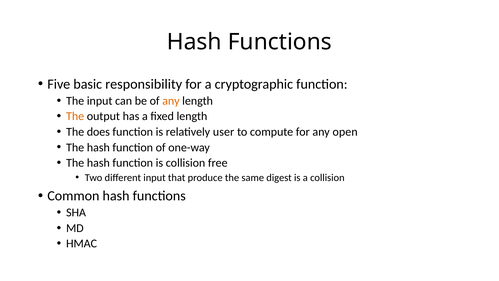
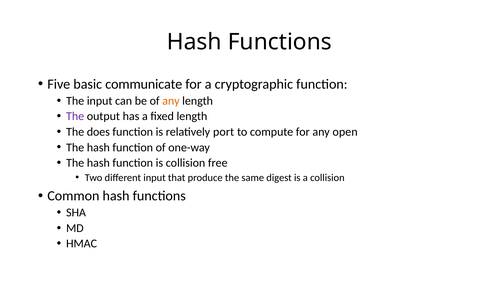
responsibility: responsibility -> communicate (144, 84)
The colour: orange -> purple (75, 116)
user: user -> port (224, 132)
